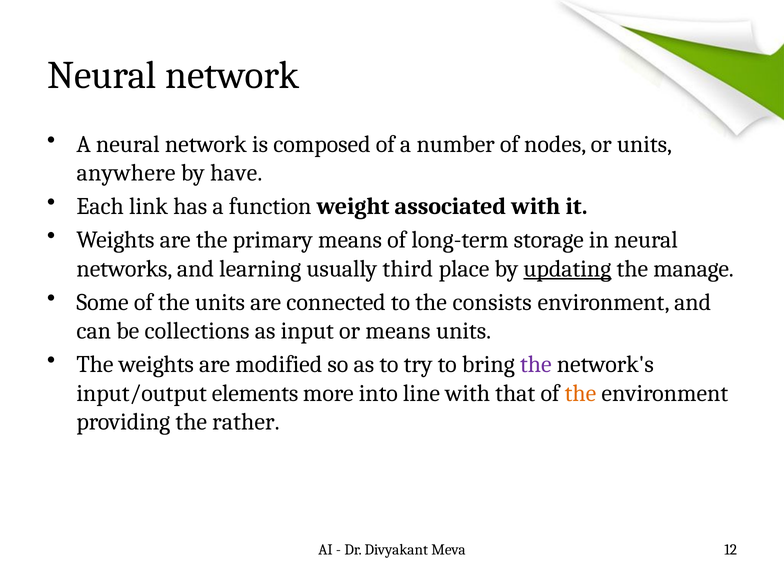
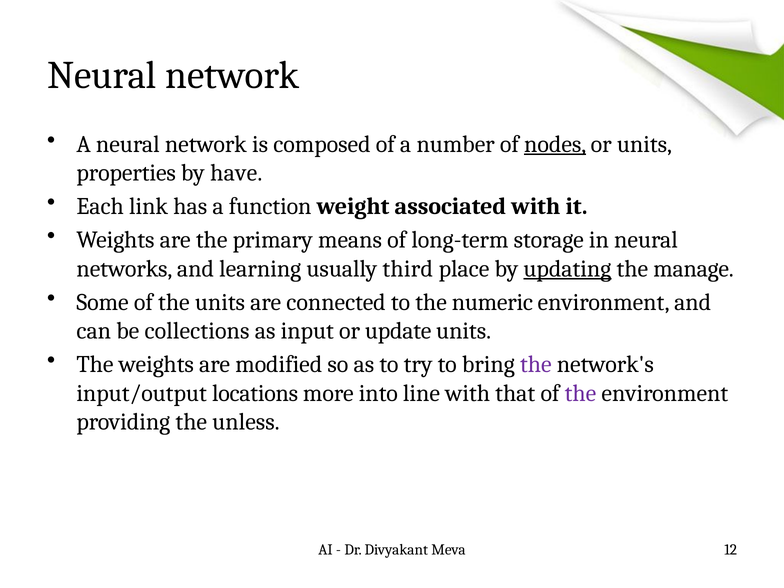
nodes underline: none -> present (555, 144)
anywhere: anywhere -> properties (126, 173)
consists: consists -> numeric (492, 302)
or means: means -> update (398, 331)
elements: elements -> locations (255, 393)
the colour: orange -> purple (580, 393)
rather: rather -> unless (246, 422)
